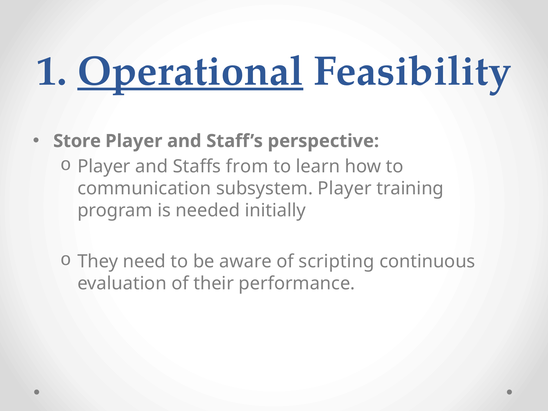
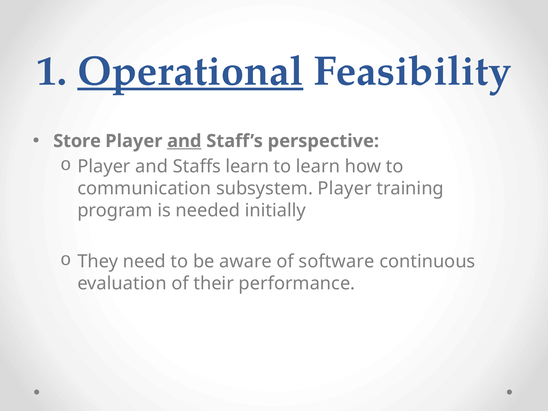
and underline: none -> present (184, 141)
Staffs from: from -> learn (247, 167)
scripting: scripting -> software (336, 262)
